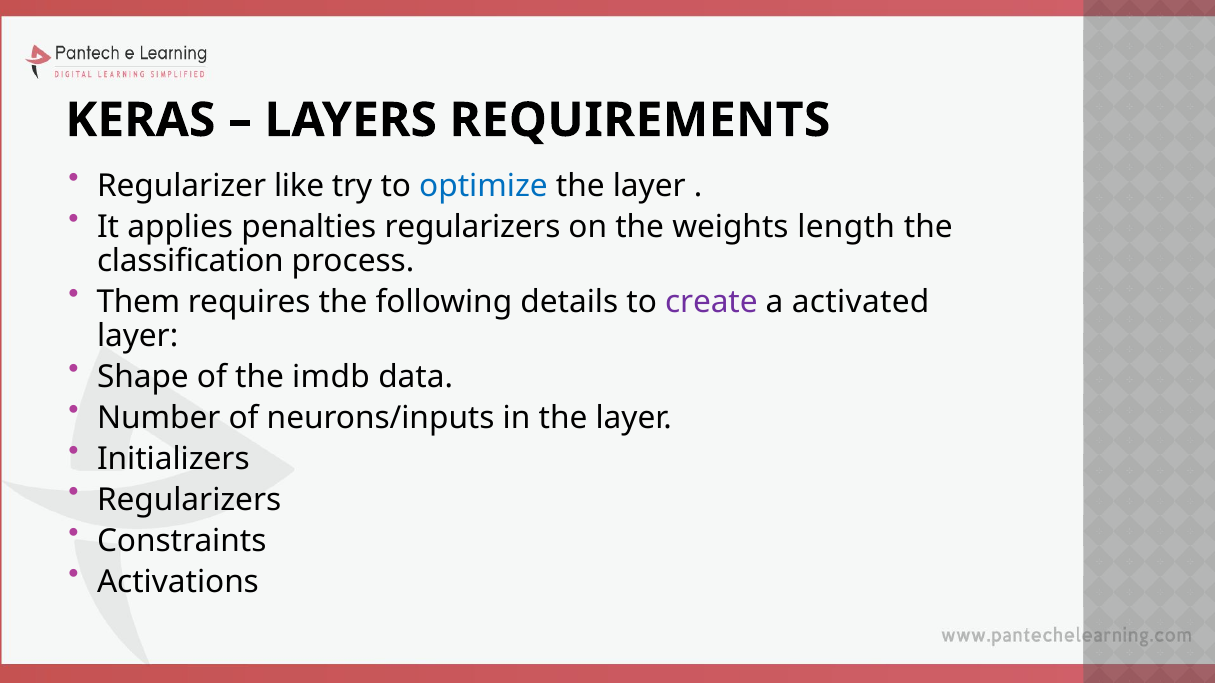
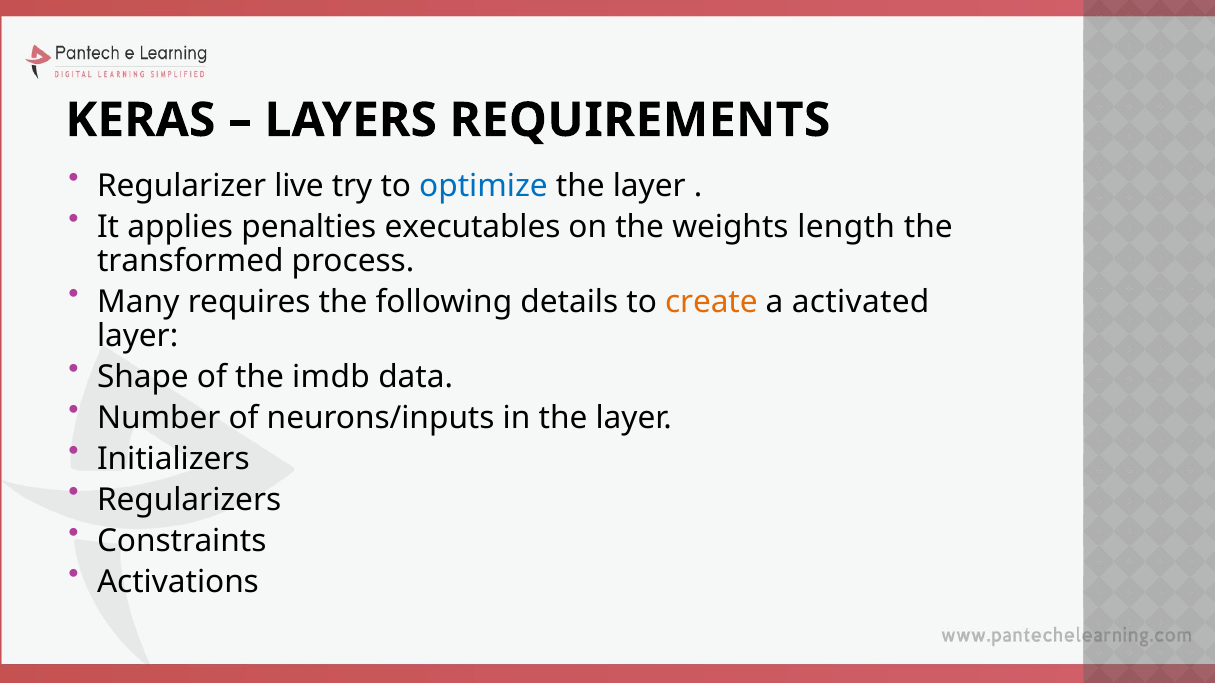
like: like -> live (299, 186)
penalties regularizers: regularizers -> executables (472, 227)
classification: classification -> transformed (190, 261)
Them: Them -> Many (138, 302)
create colour: purple -> orange (711, 302)
